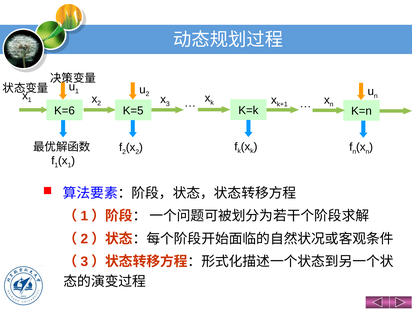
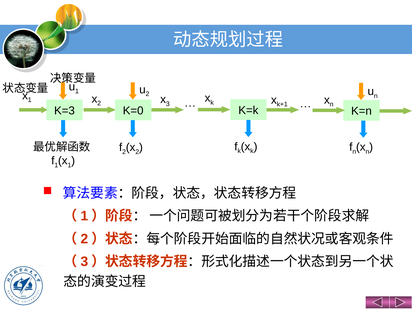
K=6: K=6 -> K=3 (64, 111)
K=5: K=5 -> K=0 (133, 111)
